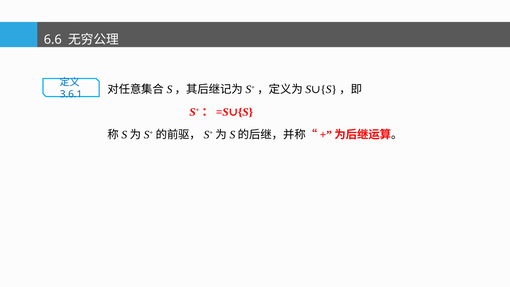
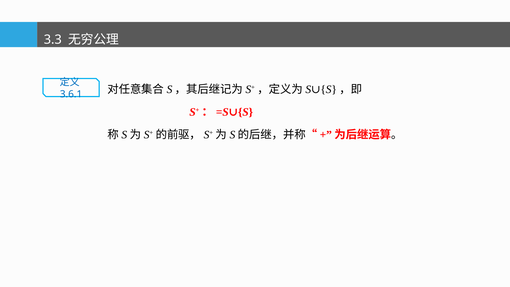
6.6: 6.6 -> 3.3 (53, 40)
